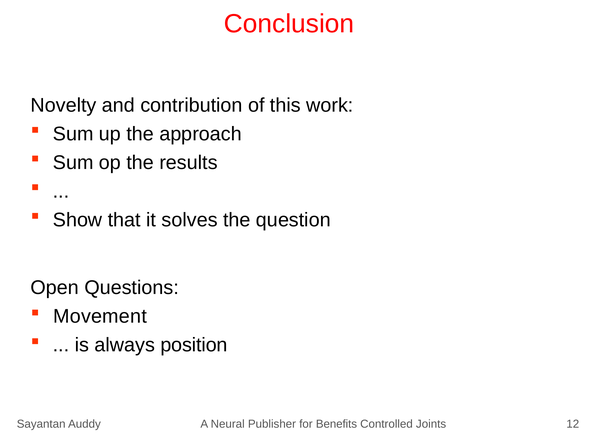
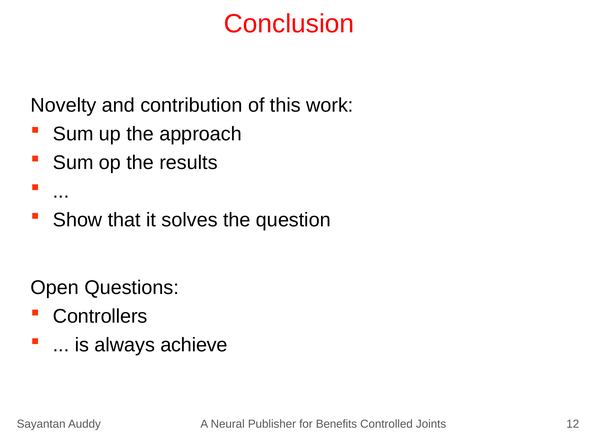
Movement: Movement -> Controllers (100, 316)
position: position -> achieve (194, 345)
